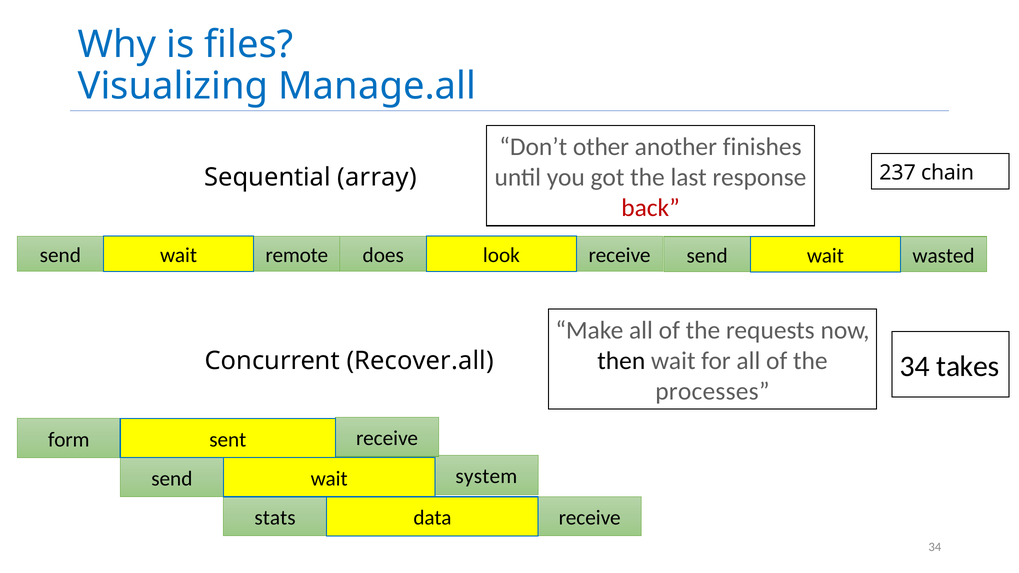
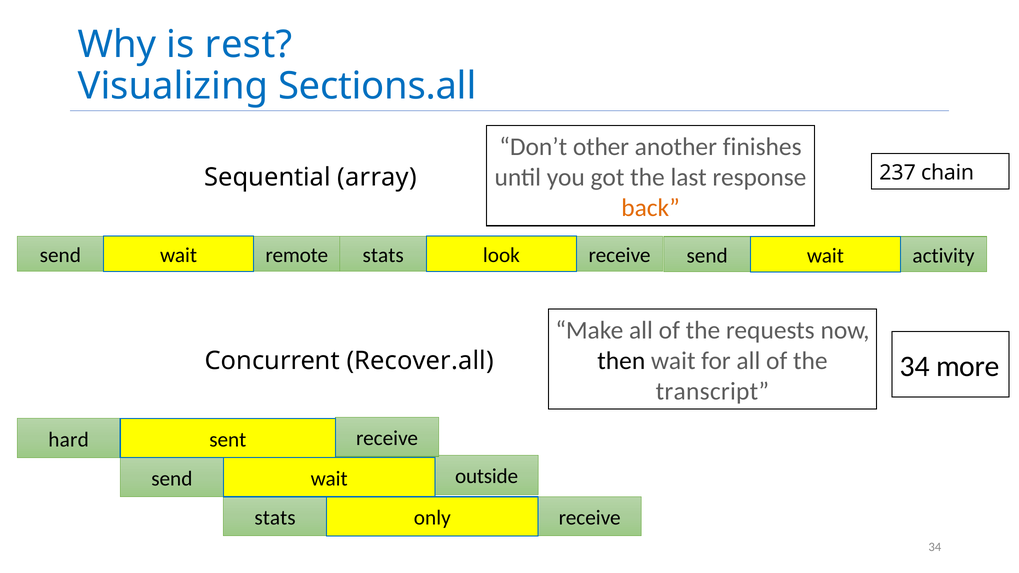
files: files -> rest (249, 45)
Manage.all: Manage.all -> Sections.all (377, 86)
back colour: red -> orange (651, 208)
wait does: does -> stats (383, 255)
wasted: wasted -> activity (944, 256)
takes: takes -> more (968, 366)
processes: processes -> transcript (712, 392)
form: form -> hard (69, 440)
system: system -> outside (487, 477)
data: data -> only (432, 518)
